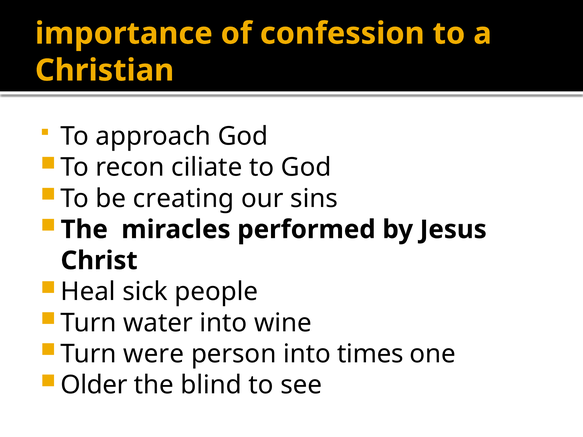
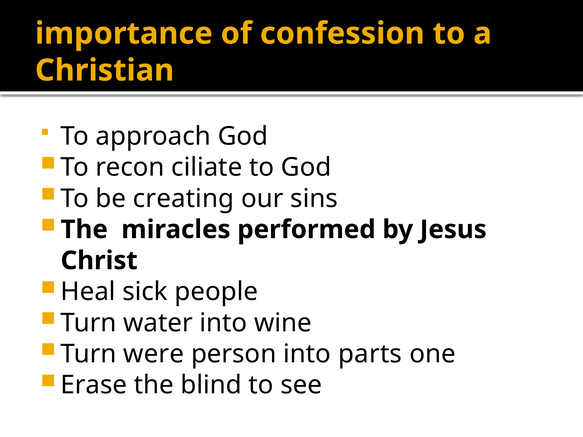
times: times -> parts (370, 354)
Older: Older -> Erase (94, 385)
